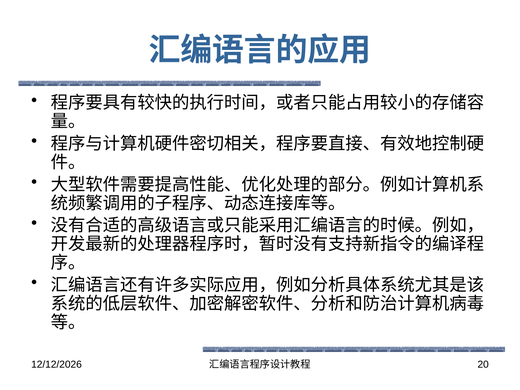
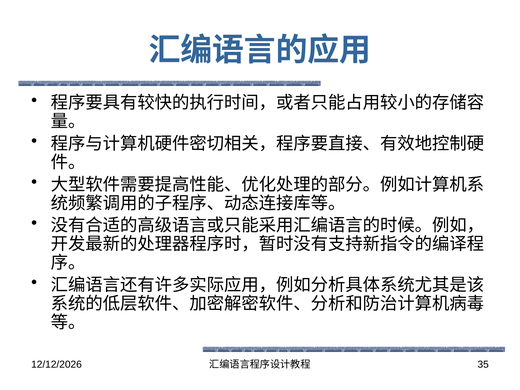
20: 20 -> 35 (483, 365)
